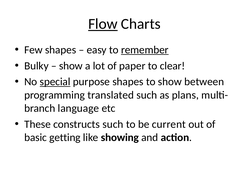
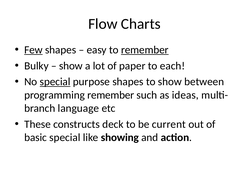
Flow underline: present -> none (103, 24)
Few underline: none -> present (33, 50)
clear: clear -> each (172, 66)
programming translated: translated -> remember (111, 95)
plans: plans -> ideas (185, 95)
constructs such: such -> deck (113, 125)
basic getting: getting -> special (65, 138)
